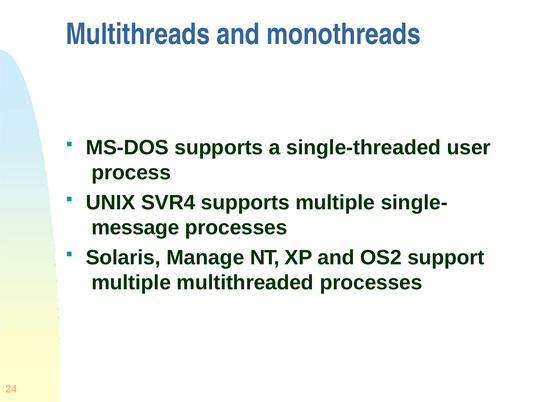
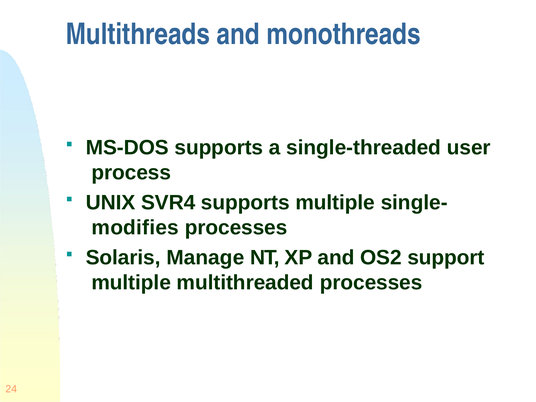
message: message -> modifies (135, 228)
